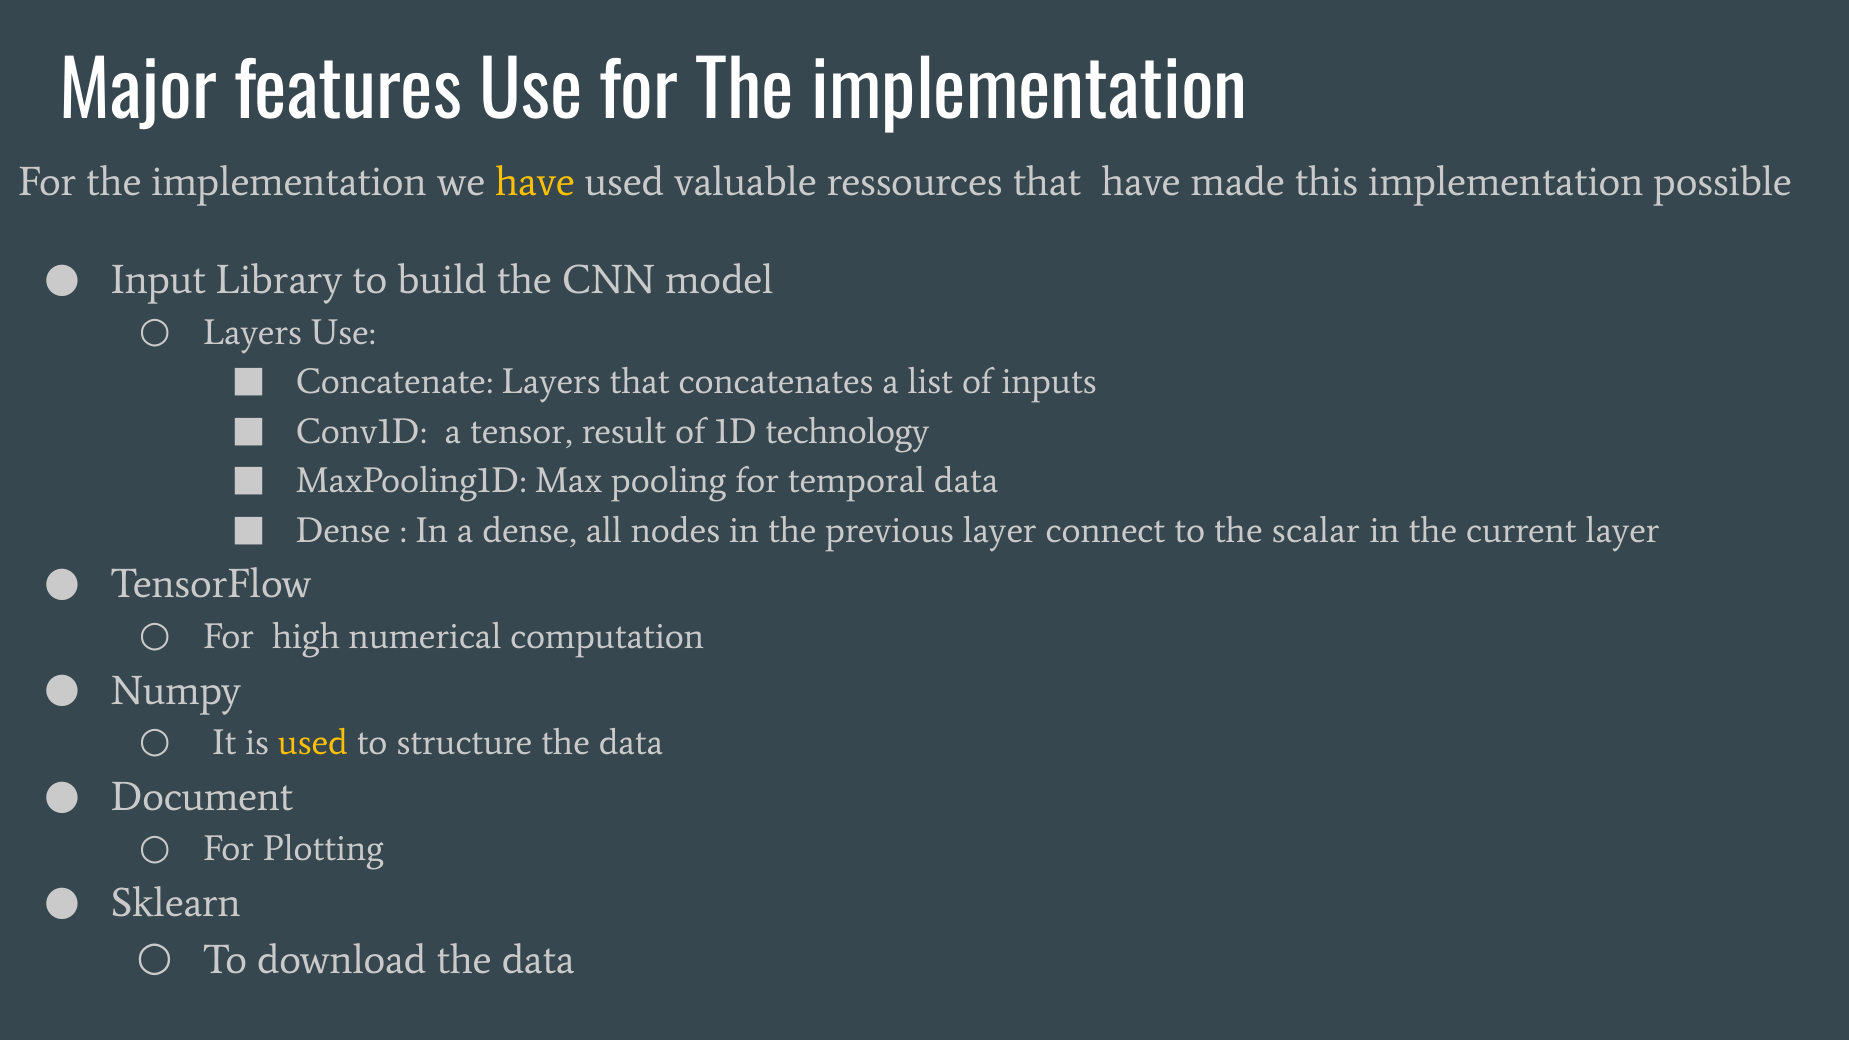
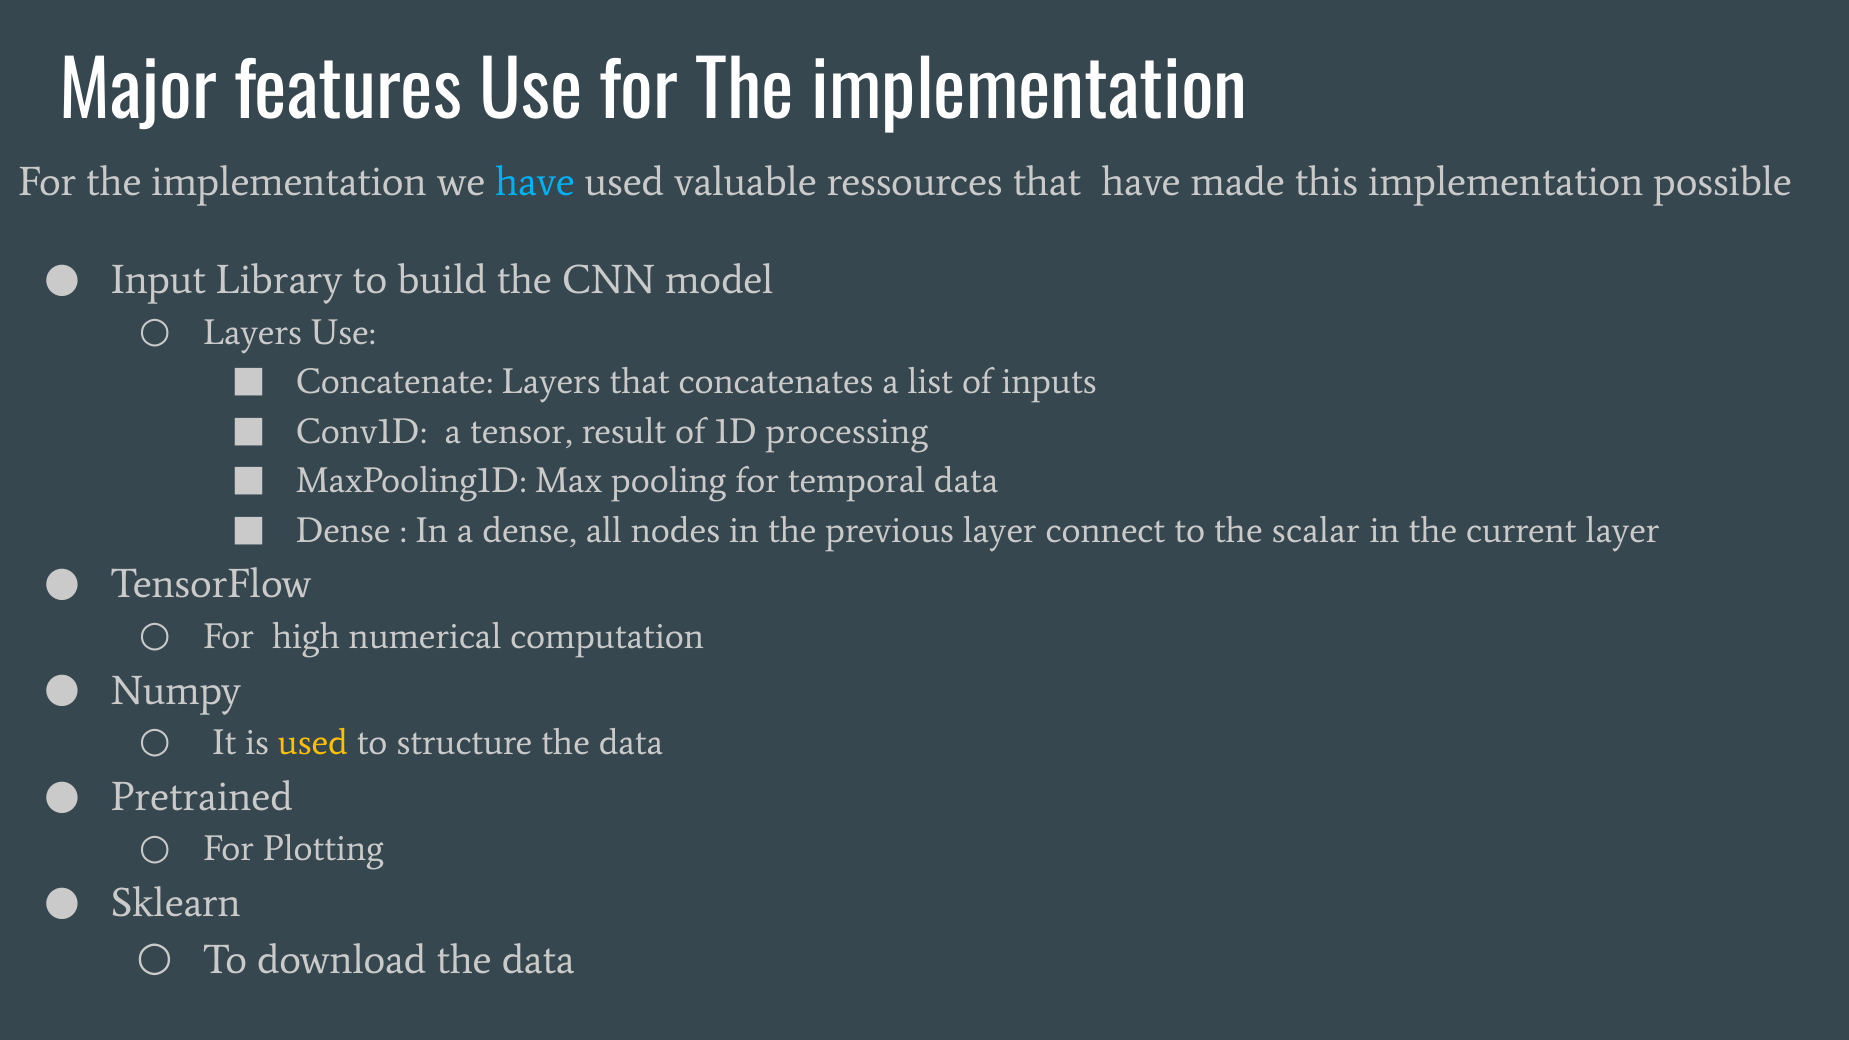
have colour: yellow -> light blue (535, 182)
technology: technology -> processing (847, 431)
Document: Document -> Pretrained (202, 797)
